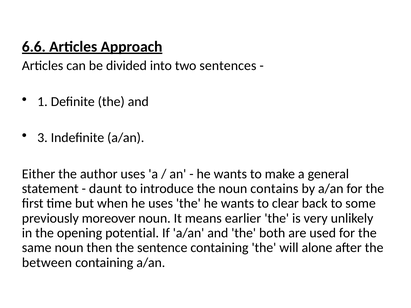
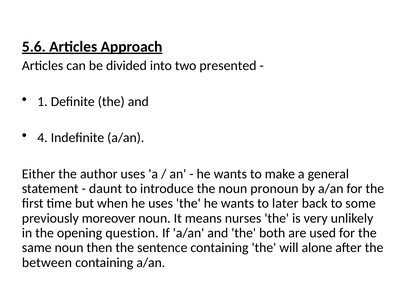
6.6: 6.6 -> 5.6 (34, 47)
sentences: sentences -> presented (228, 66)
3: 3 -> 4 (43, 138)
contains: contains -> pronoun (274, 189)
clear: clear -> later (285, 204)
earlier: earlier -> nurses (243, 218)
potential: potential -> question (132, 233)
